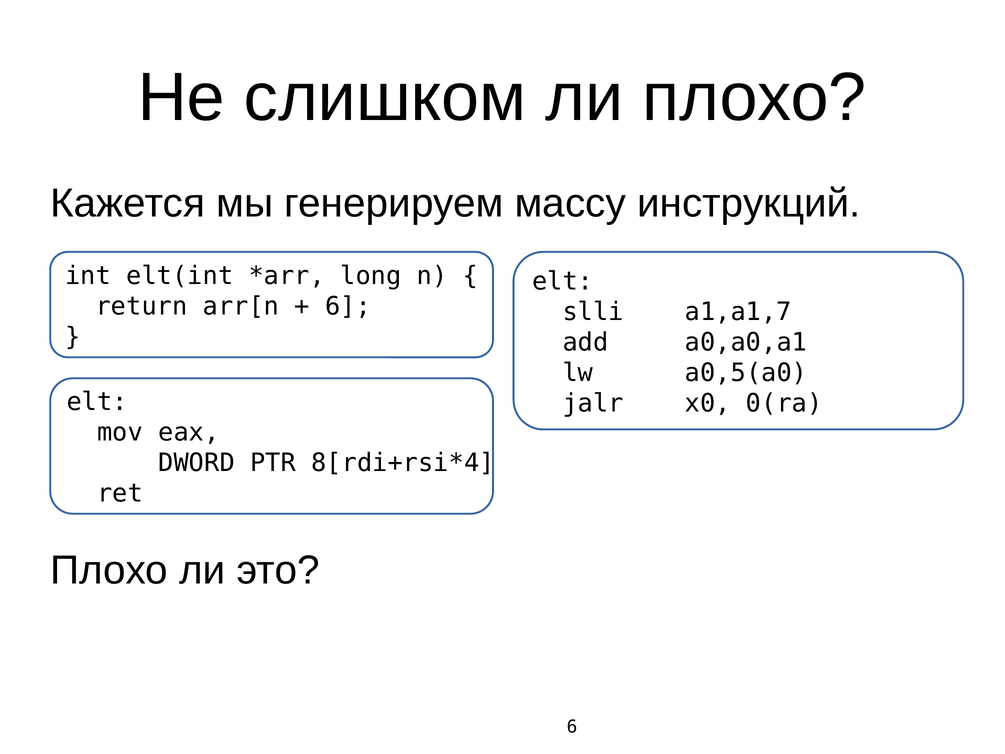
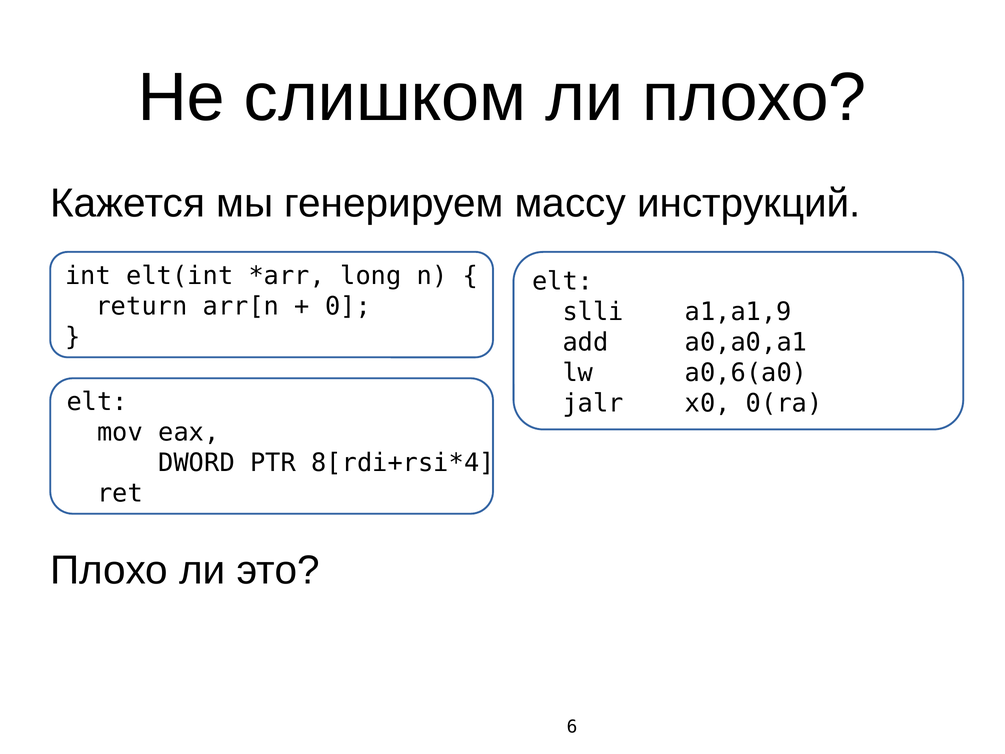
6: 6 -> 0 (348, 306)
a1,a1,7: a1,a1,7 -> a1,a1,9 (738, 312)
a0,5(a0: a0,5(a0 -> a0,6(a0 (746, 373)
